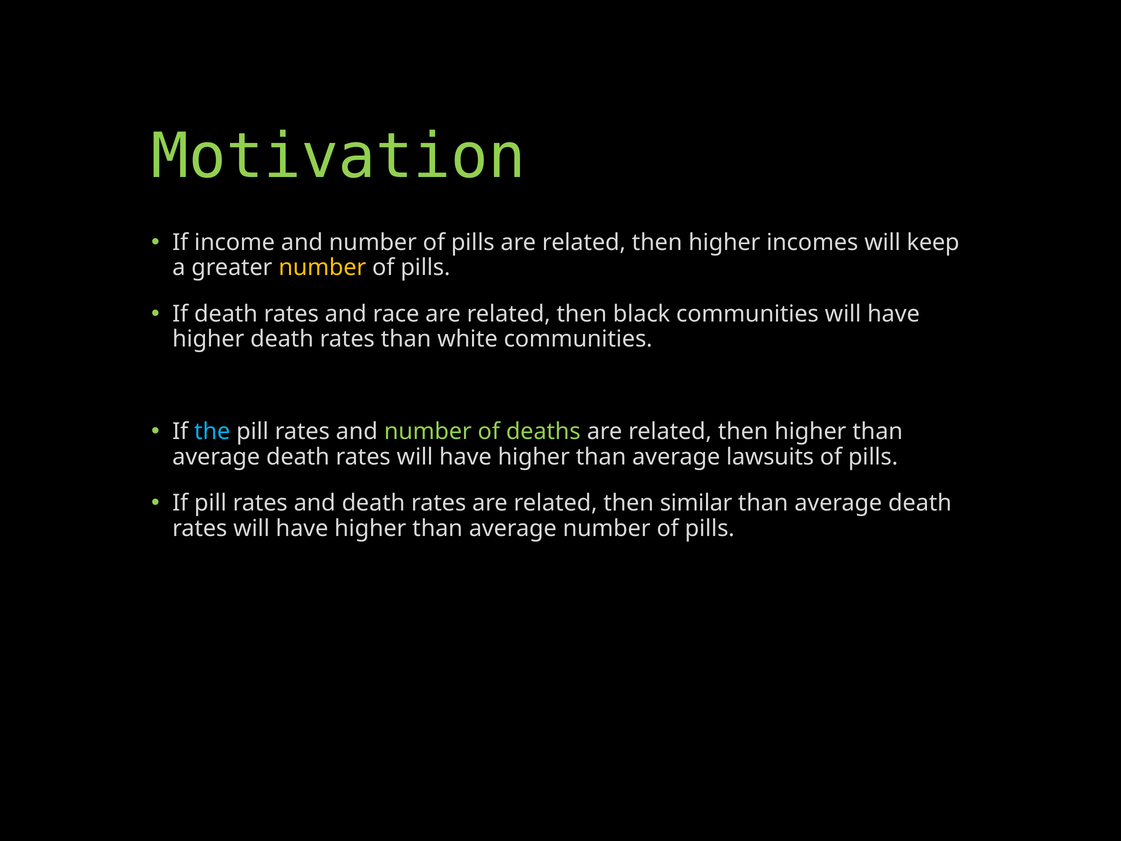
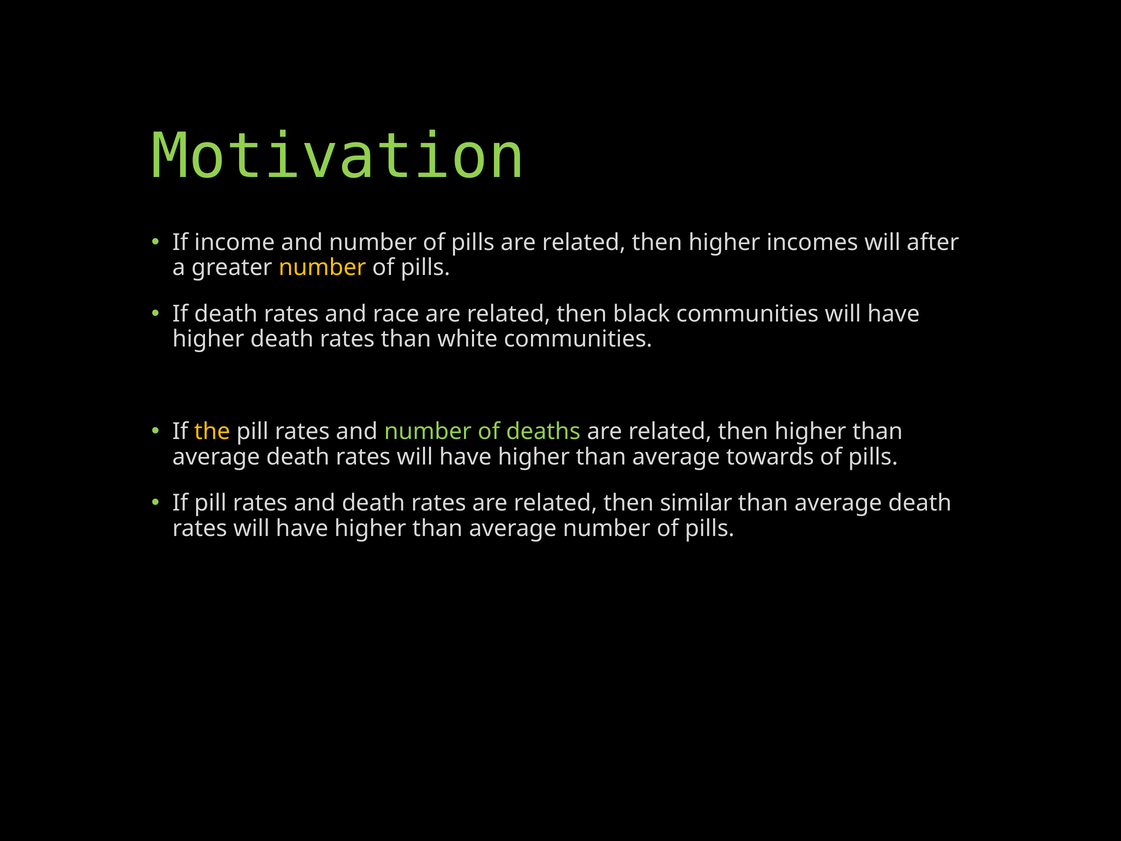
keep: keep -> after (933, 242)
the colour: light blue -> yellow (212, 431)
lawsuits: lawsuits -> towards (770, 457)
